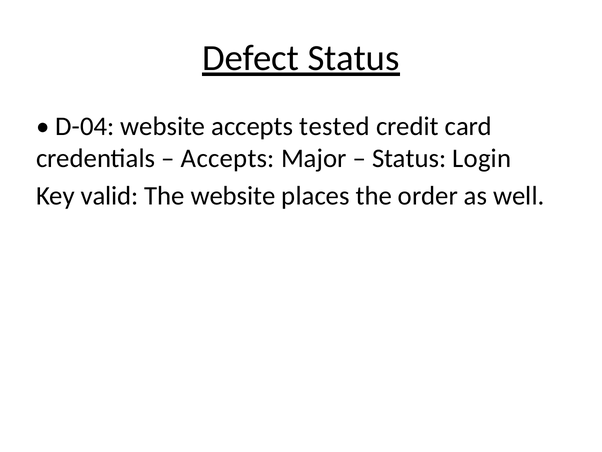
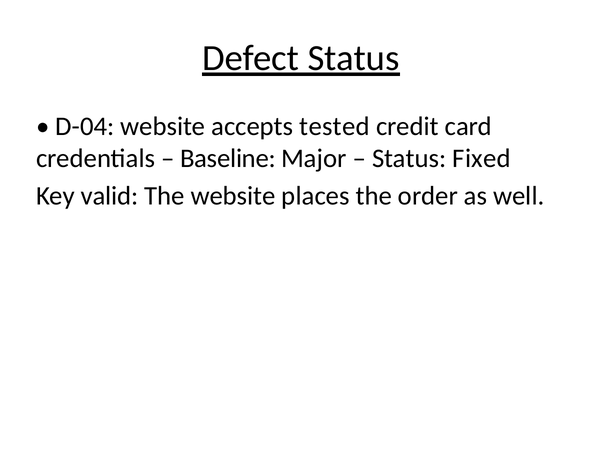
Accepts: Accepts -> Baseline (228, 158)
Login: Login -> Fixed (482, 158)
